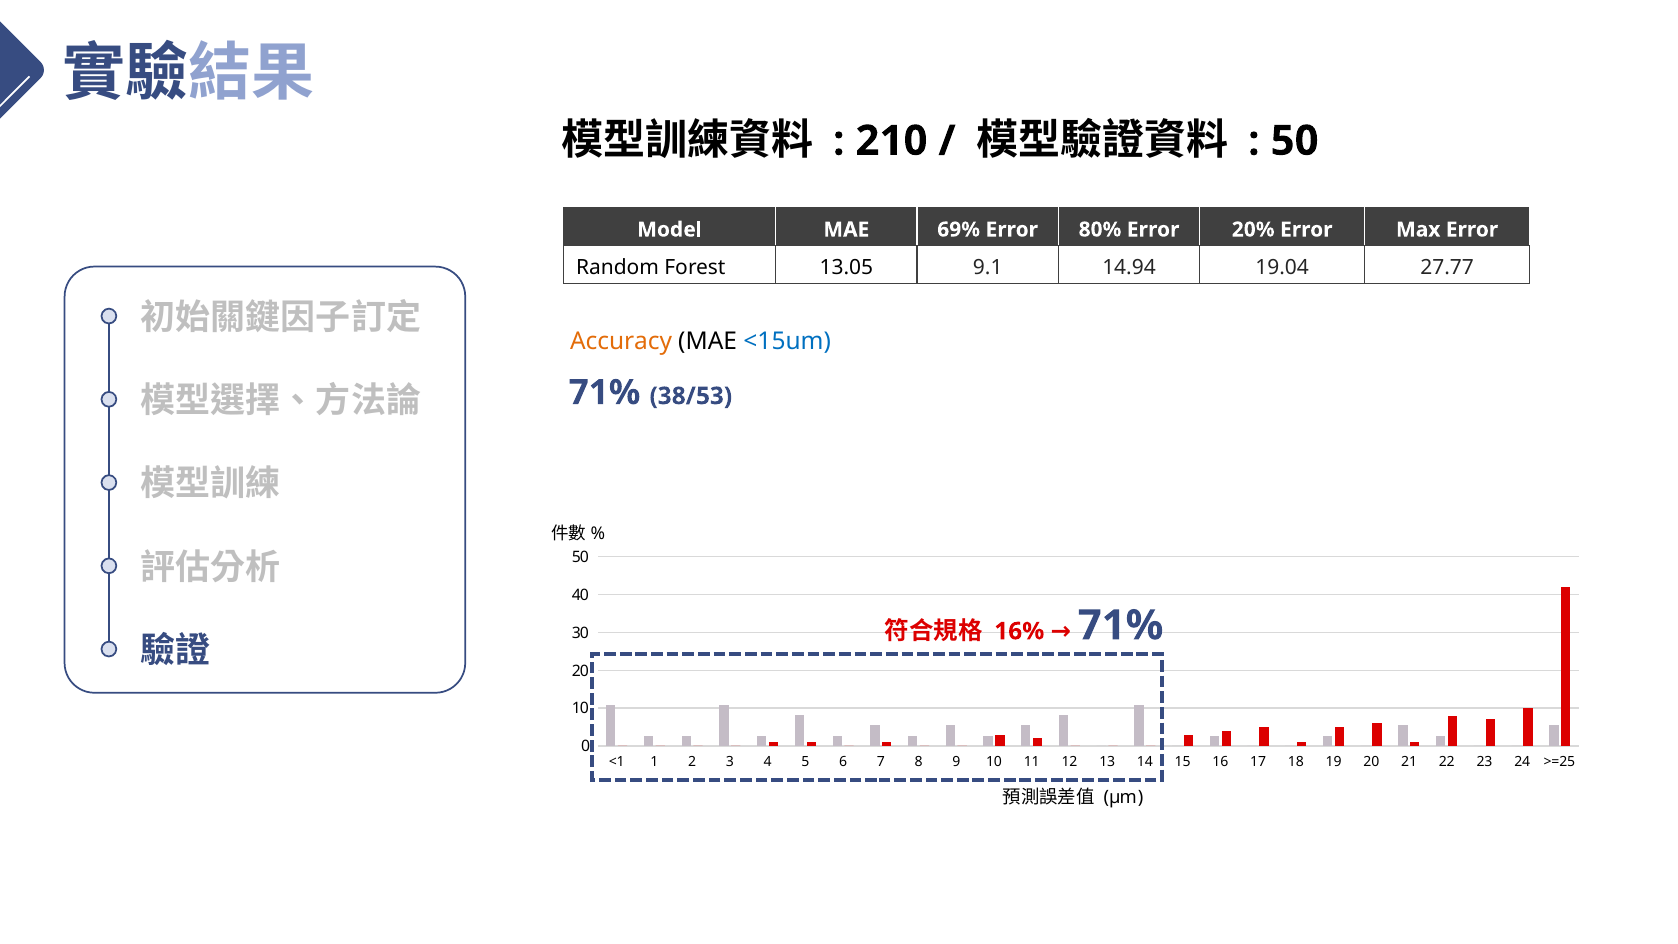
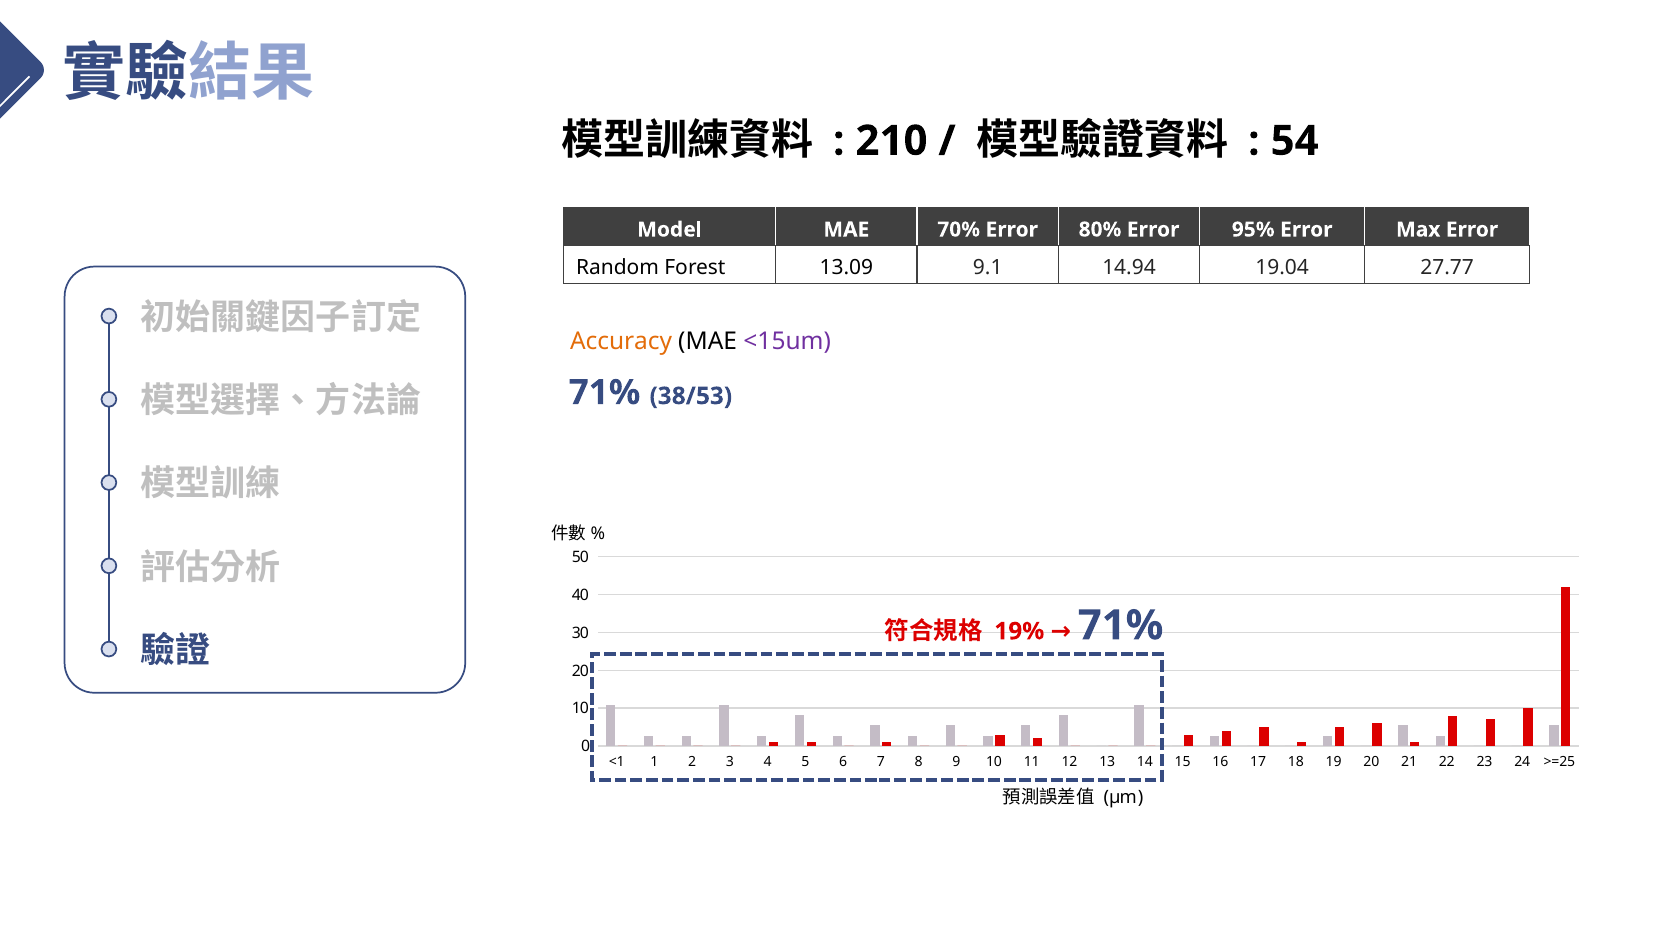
50: 50 -> 54 (1295, 141)
69%: 69% -> 70% (959, 230)
20%: 20% -> 95% (1253, 230)
13.05: 13.05 -> 13.09 (846, 267)
<15um colour: blue -> purple (787, 341)
16%: 16% -> 19% (1019, 631)
